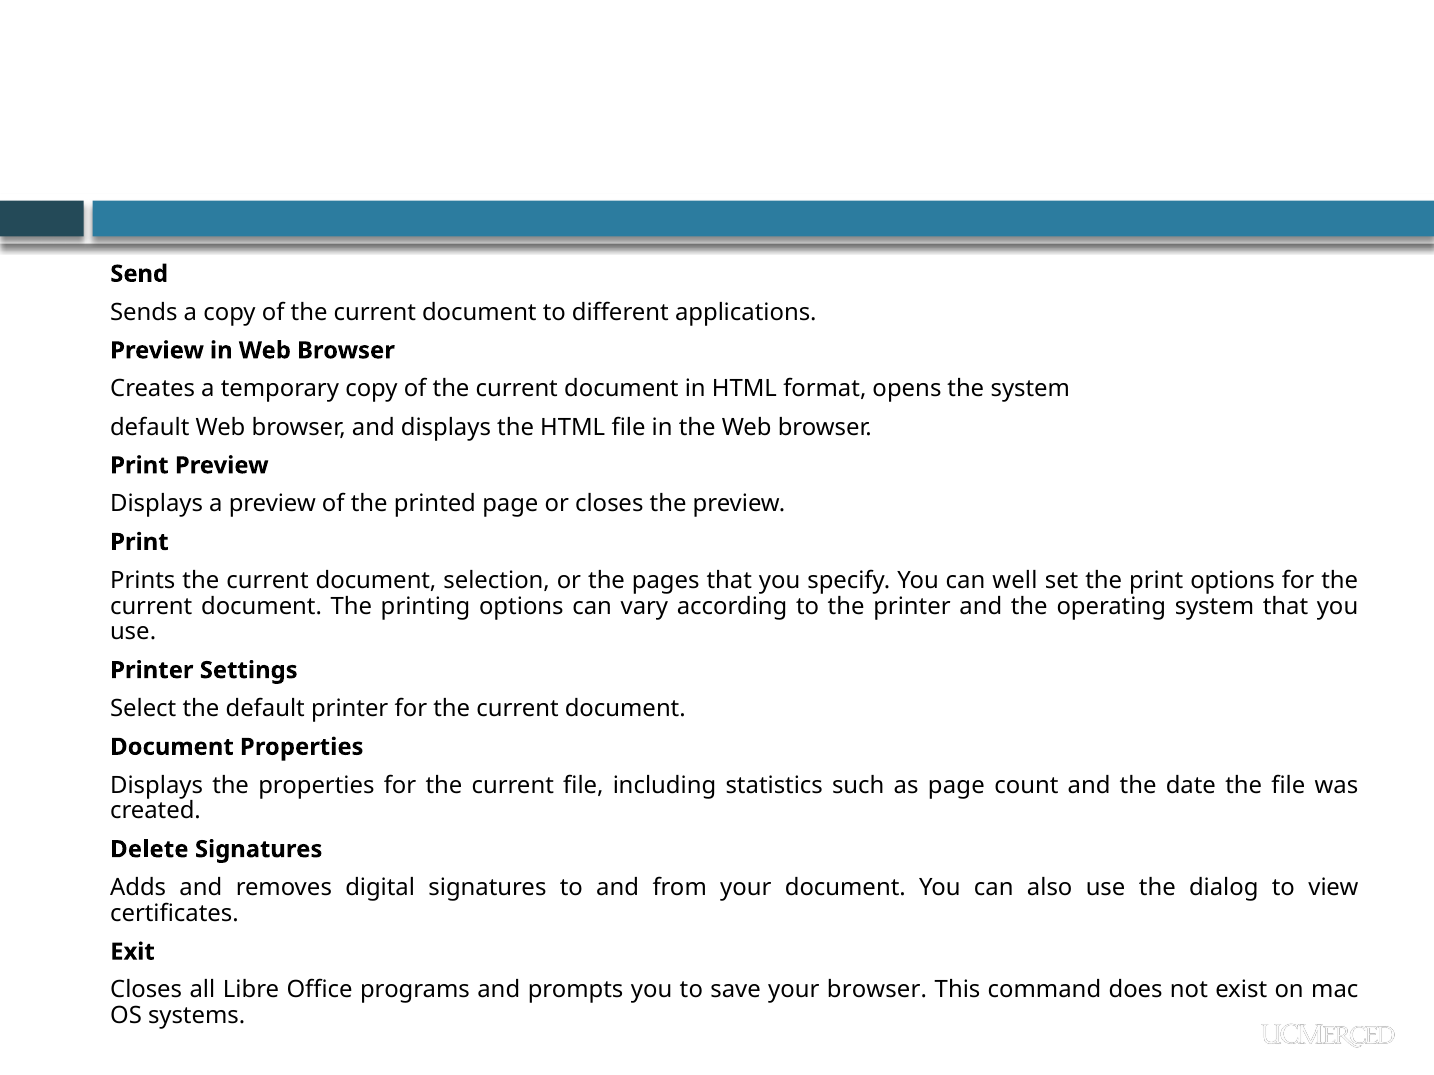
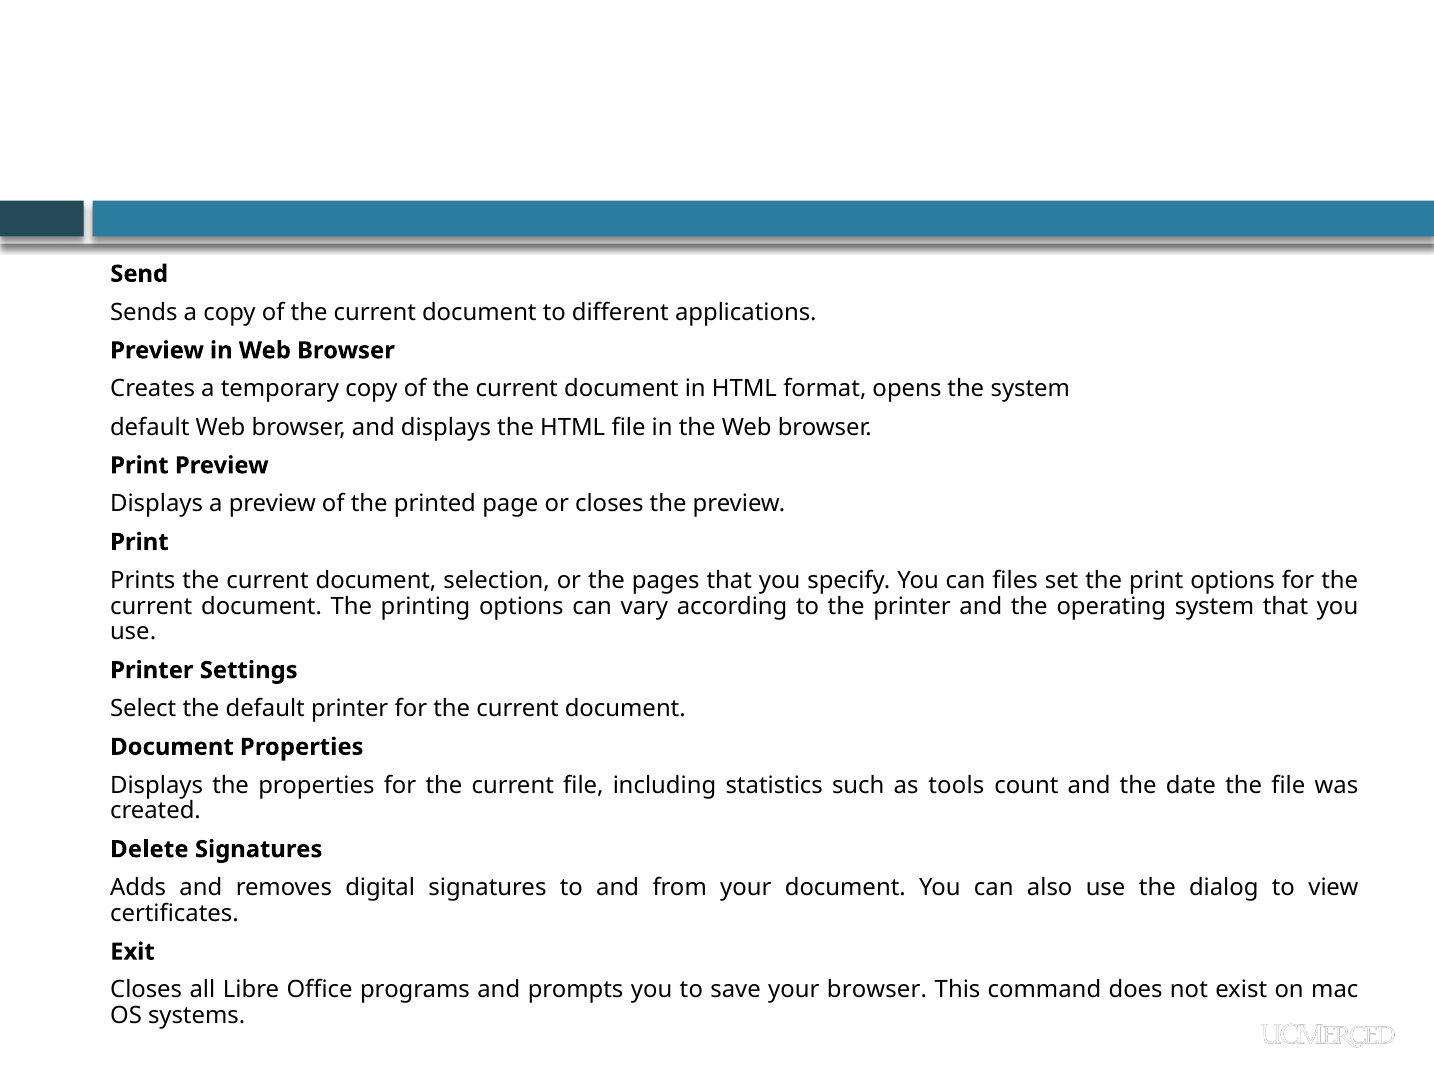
well: well -> files (1015, 581)
as page: page -> tools (956, 786)
